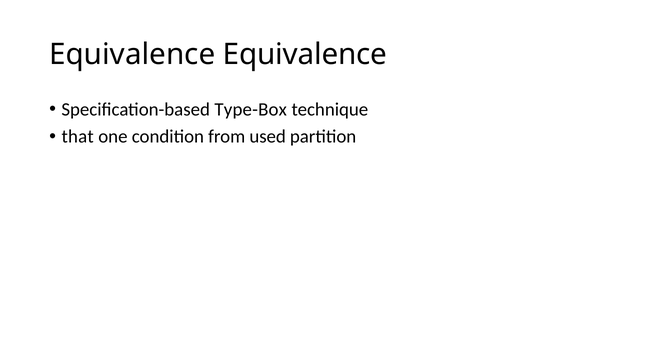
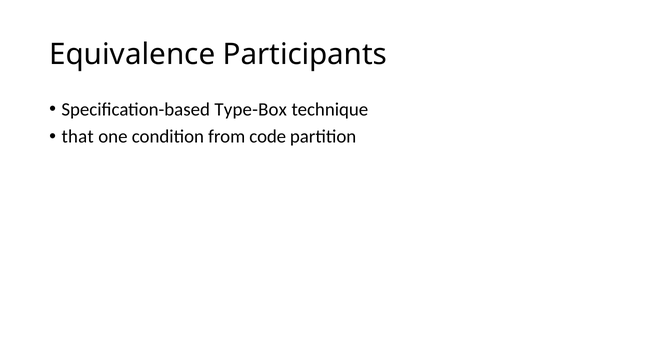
Equivalence Equivalence: Equivalence -> Participants (305, 54)
used: used -> code (268, 137)
